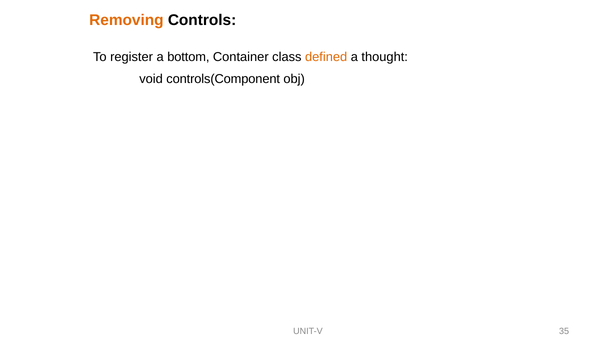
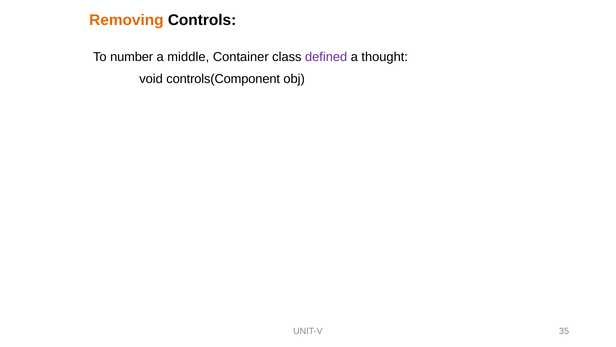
register: register -> number (132, 57)
bottom: bottom -> middle (188, 57)
defined colour: orange -> purple (326, 57)
